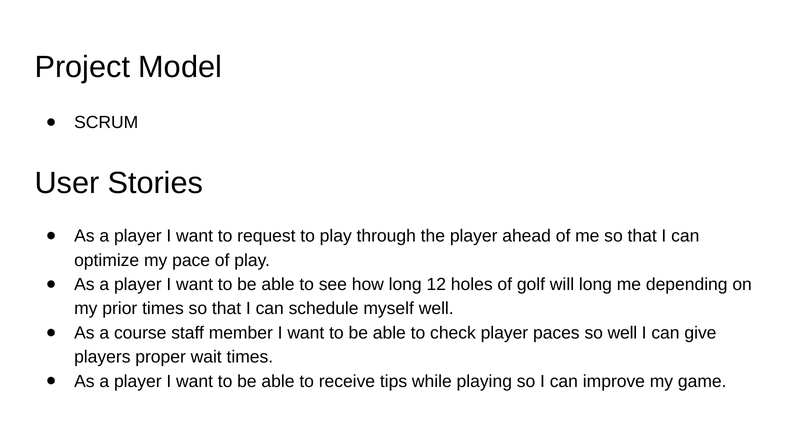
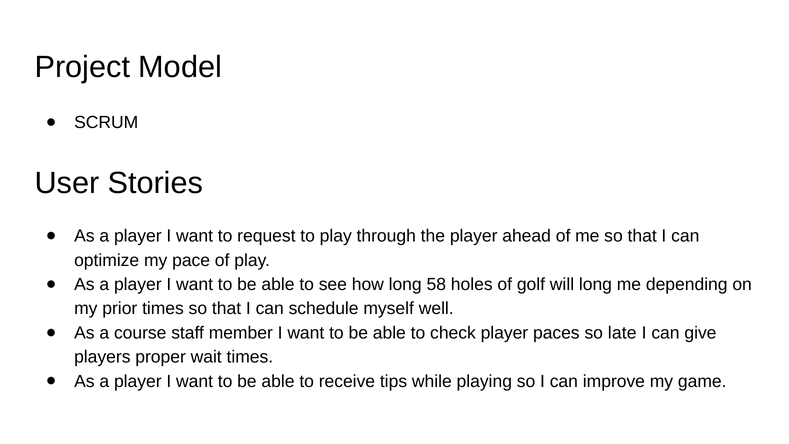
12: 12 -> 58 (436, 284)
so well: well -> late (622, 333)
